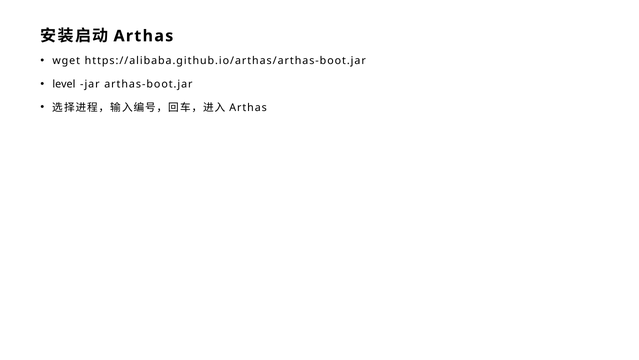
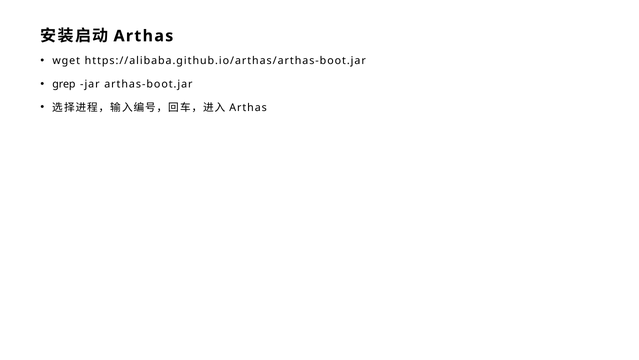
level: level -> grep (64, 84)
